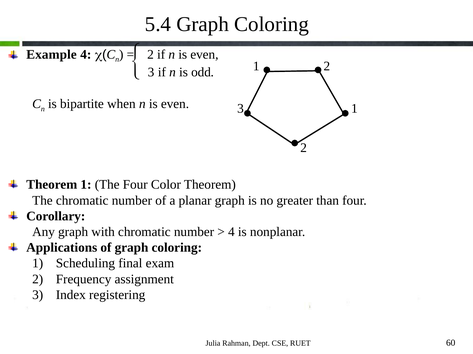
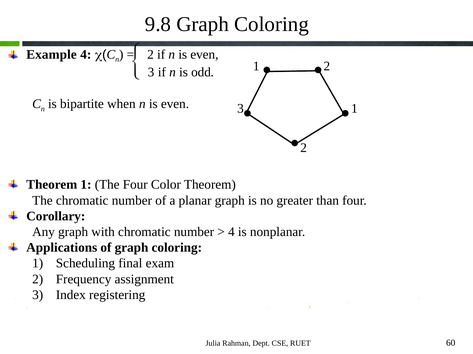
5.4: 5.4 -> 9.8 (158, 24)
